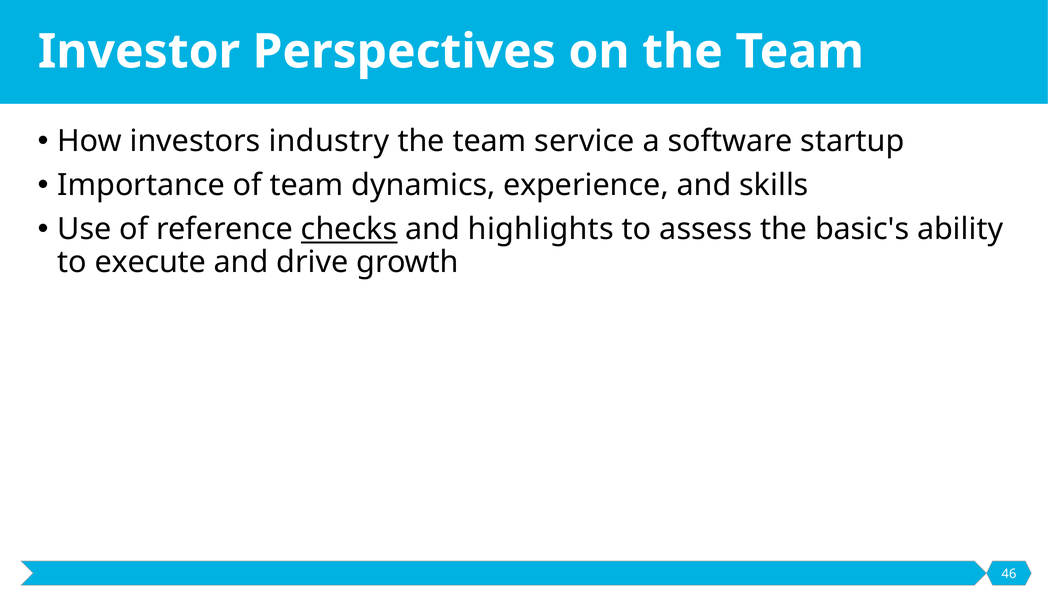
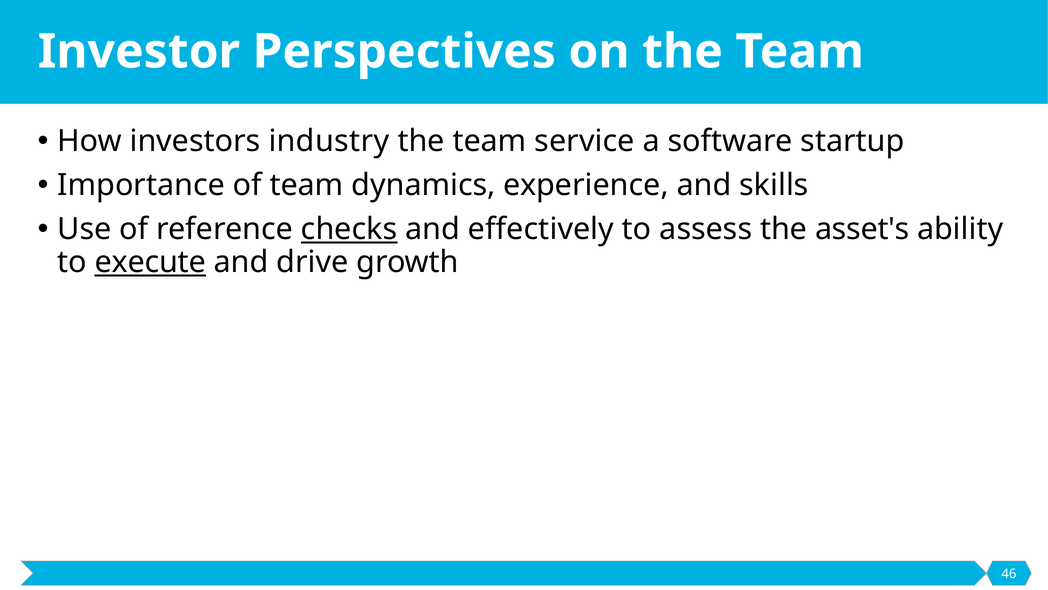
highlights: highlights -> effectively (541, 229)
basic's: basic's -> asset's (862, 229)
execute underline: none -> present (150, 262)
